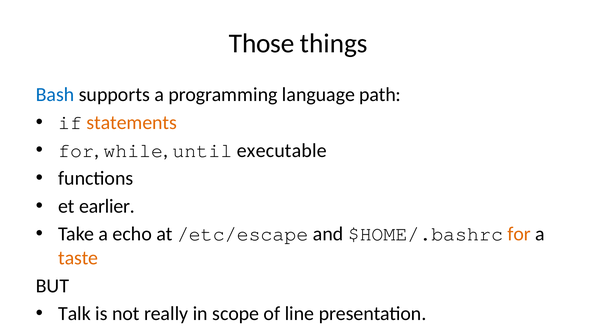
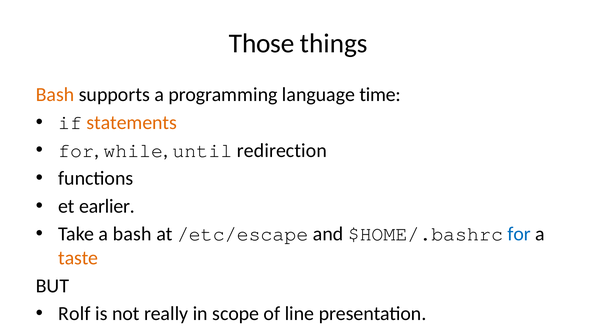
Bash colour: blue -> orange (55, 95)
path: path -> time (380, 95)
executable: executable -> redirection (282, 150)
a echo: echo -> bash (132, 234)
for colour: orange -> blue (519, 234)
Talk: Talk -> Rolf (74, 314)
